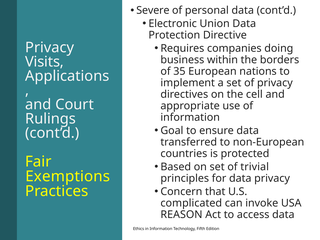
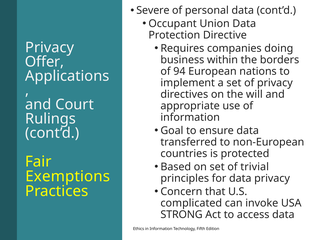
Electronic: Electronic -> Occupant (173, 24)
Visits: Visits -> Offer (44, 62)
35: 35 -> 94 (179, 71)
cell: cell -> will (254, 94)
REASON: REASON -> STRONG (182, 215)
